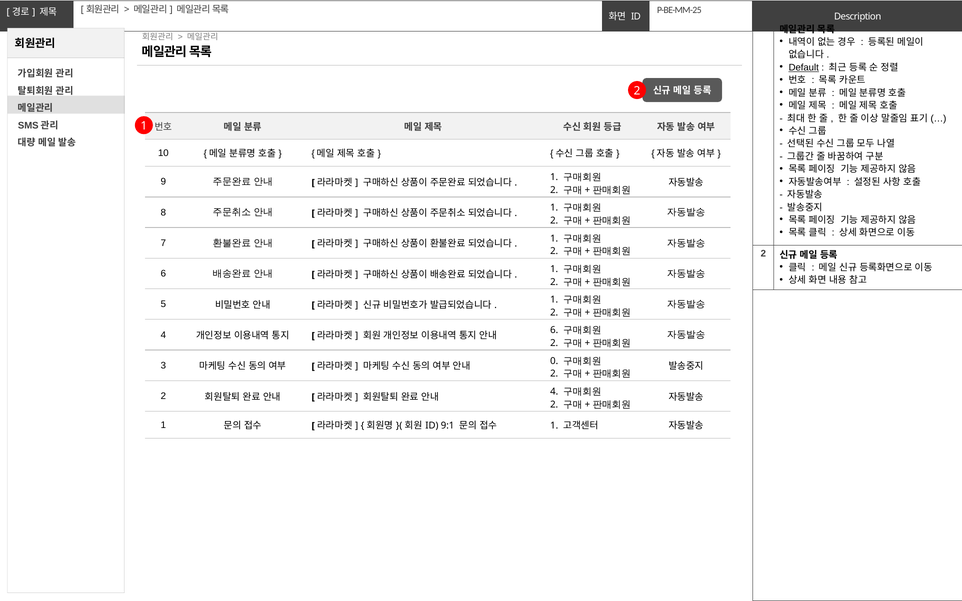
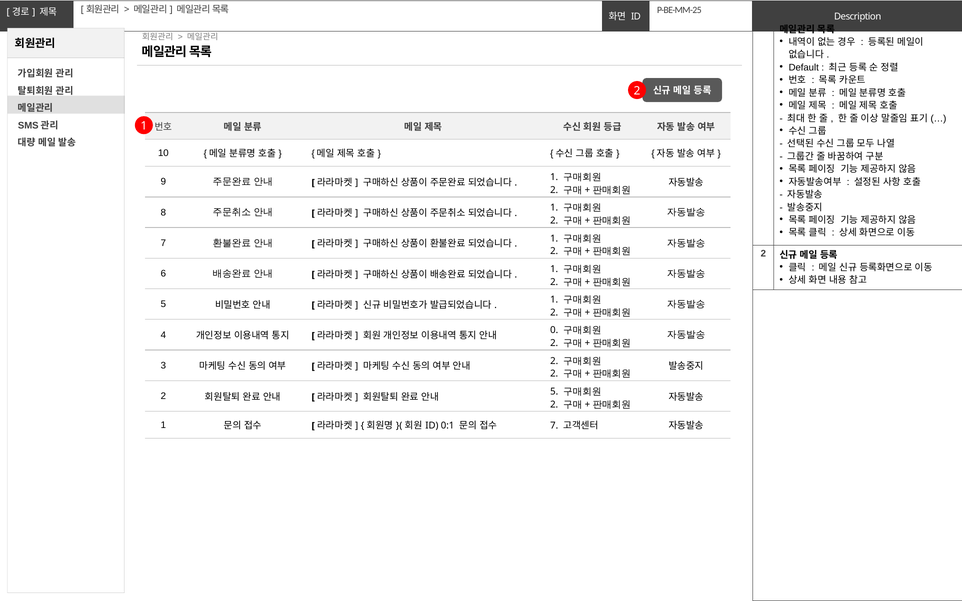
Default underline: present -> none (804, 68)
6: 6 -> 0 (554, 330)
0: 0 -> 2 (554, 361)
4: 4 -> 5 (554, 392)
9:1: 9:1 -> 0:1 (448, 426)
1: 1 -> 7 (554, 426)
